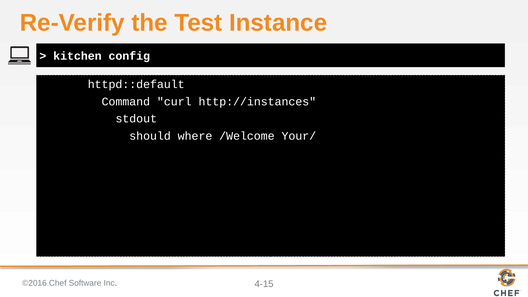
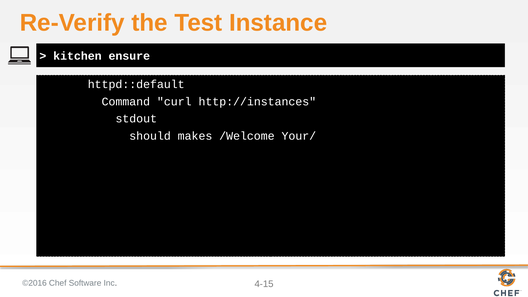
config: config -> ensure (129, 56)
where: where -> makes (195, 136)
